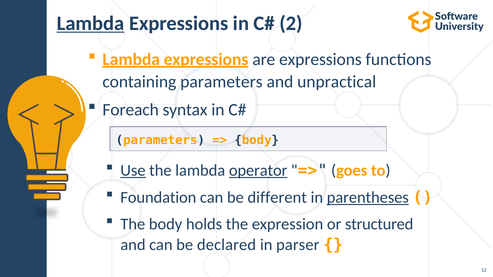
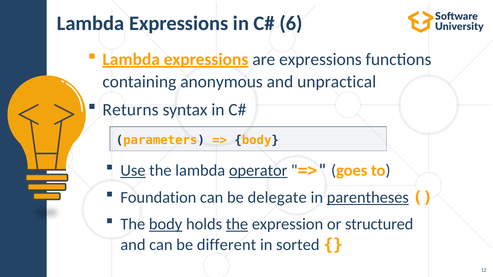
Lambda underline: present -> none (91, 23)
2: 2 -> 6 (291, 23)
containing parameters: parameters -> anonymous (221, 82)
Foreach: Foreach -> Returns (131, 110)
different: different -> delegate (277, 198)
body underline: none -> present (166, 224)
the underline: none -> present (237, 224)
declared: declared -> different (227, 245)
parser: parser -> sorted (298, 245)
